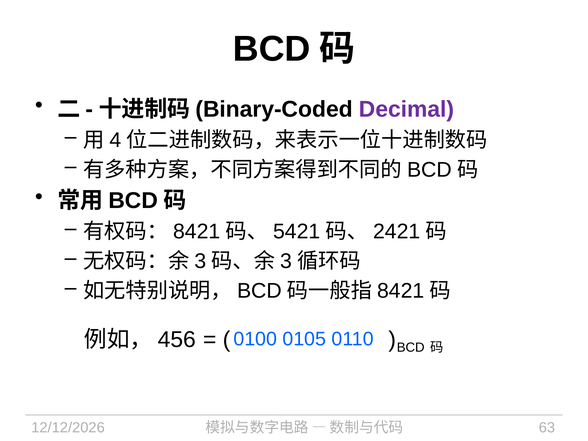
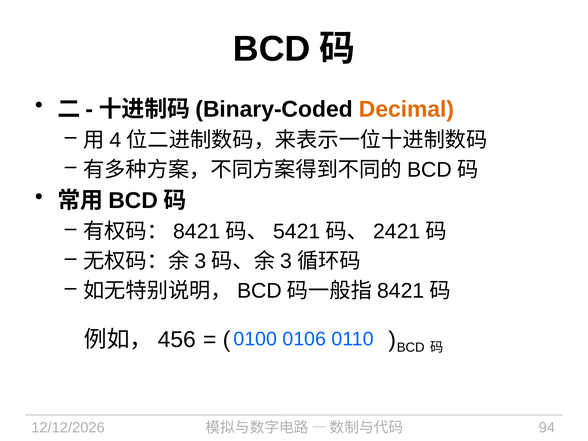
Decimal colour: purple -> orange (407, 109)
0105: 0105 -> 0106 (304, 339)
63: 63 -> 94 (547, 428)
